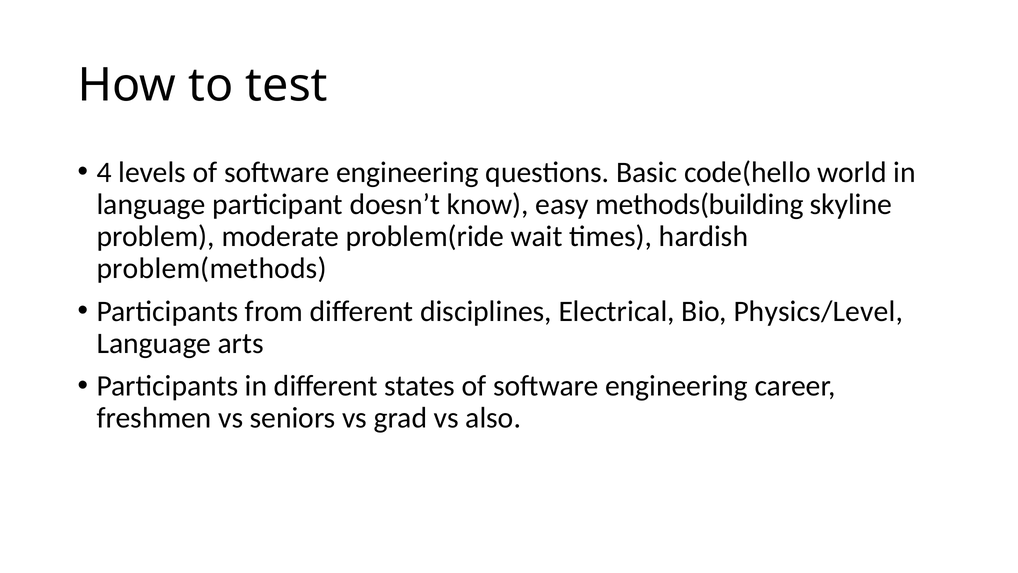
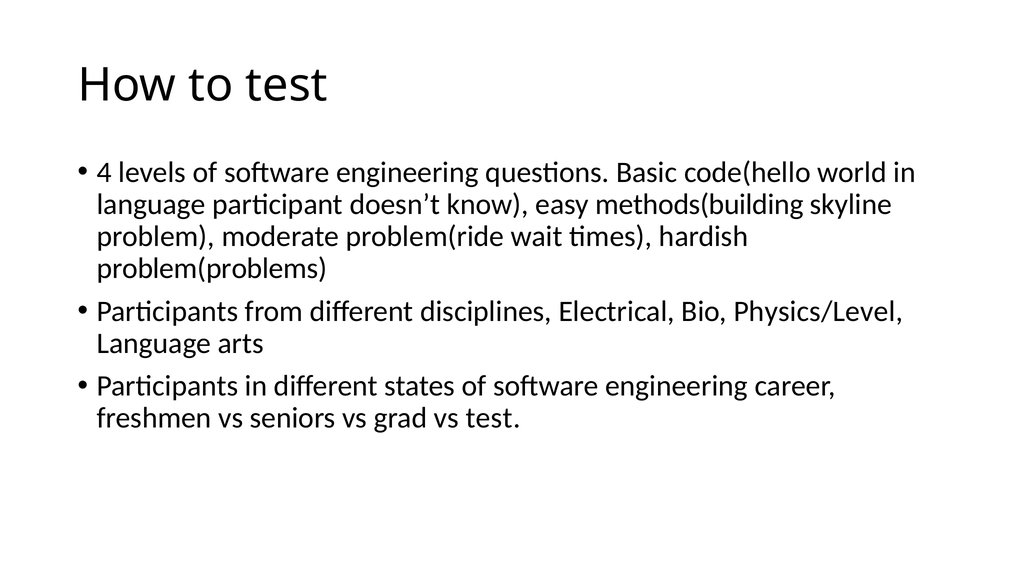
problem(methods: problem(methods -> problem(problems (212, 268)
vs also: also -> test (493, 418)
